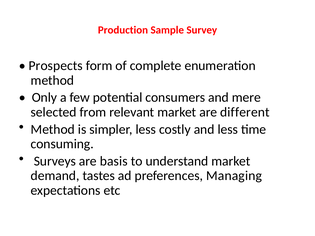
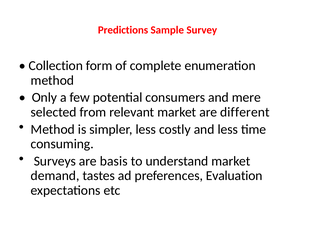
Production: Production -> Predictions (123, 30)
Prospects: Prospects -> Collection (56, 66)
Managing: Managing -> Evaluation (234, 176)
